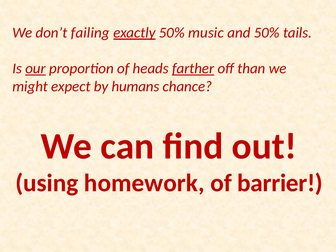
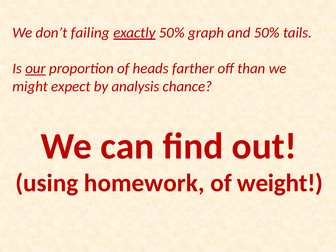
music: music -> graph (206, 33)
farther underline: present -> none (193, 69)
humans: humans -> analysis (135, 86)
barrier: barrier -> weight (280, 183)
